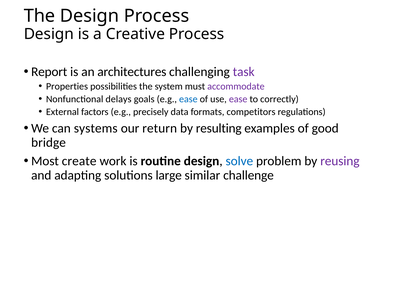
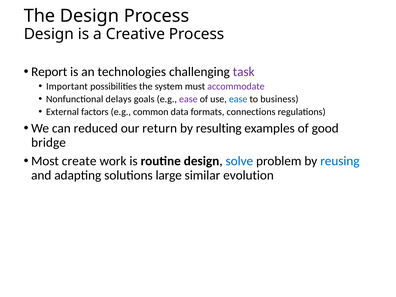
architectures: architectures -> technologies (132, 72)
Properties: Properties -> Important (67, 86)
ease colour: blue -> purple (188, 99)
ease colour: purple -> blue (238, 99)
correctly: correctly -> business (279, 99)
precisely: precisely -> common (151, 112)
competitors: competitors -> connections (251, 112)
systems: systems -> reduced (96, 128)
reusing colour: purple -> blue (340, 161)
challenge: challenge -> evolution (248, 175)
